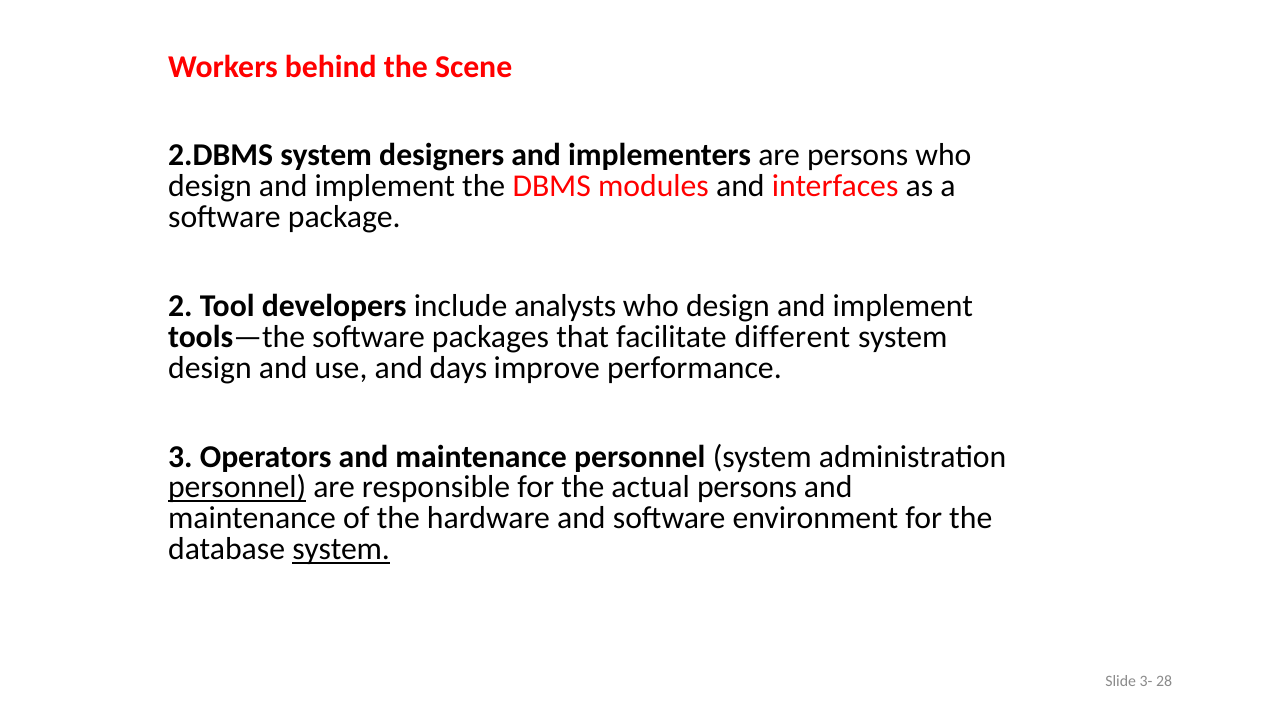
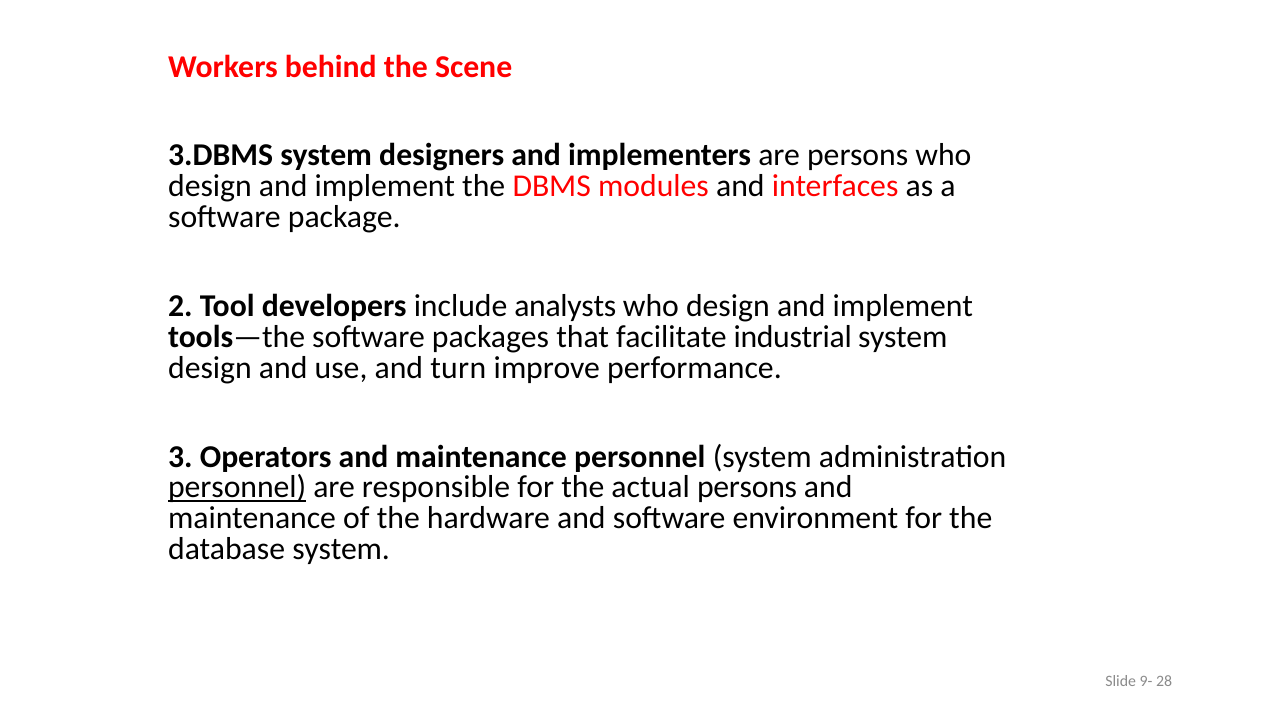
2.DBMS: 2.DBMS -> 3.DBMS (221, 155)
different: different -> industrial (793, 337)
days: days -> turn (458, 368)
system underline: present -> none (341, 549)
3-: 3- -> 9- (1146, 682)
